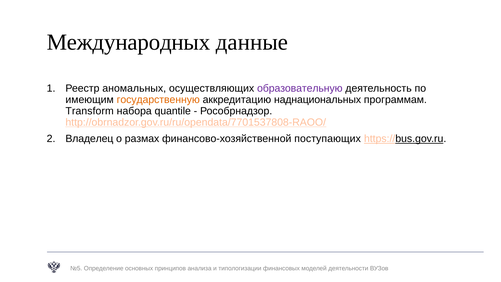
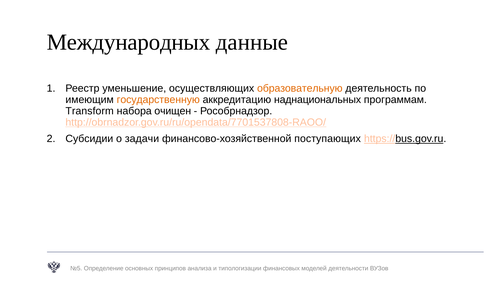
аномальных: аномальных -> уменьшение (134, 88)
образовательную colour: purple -> orange (300, 88)
quantile: quantile -> очищен (173, 111)
Владелец: Владелец -> Субсидии (89, 139)
размах: размах -> задачи (142, 139)
